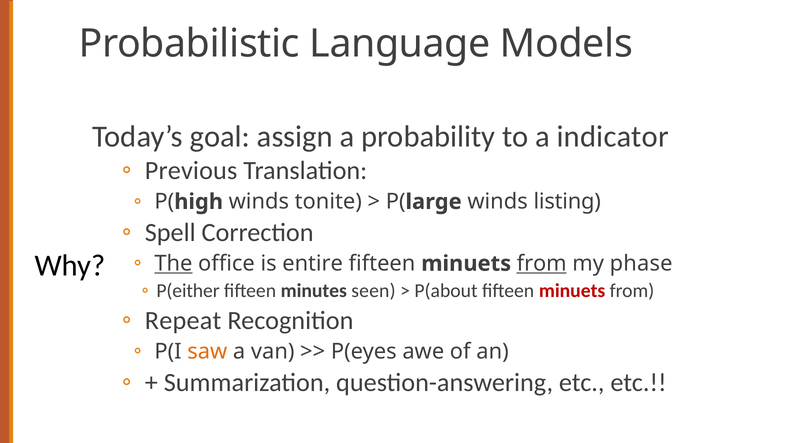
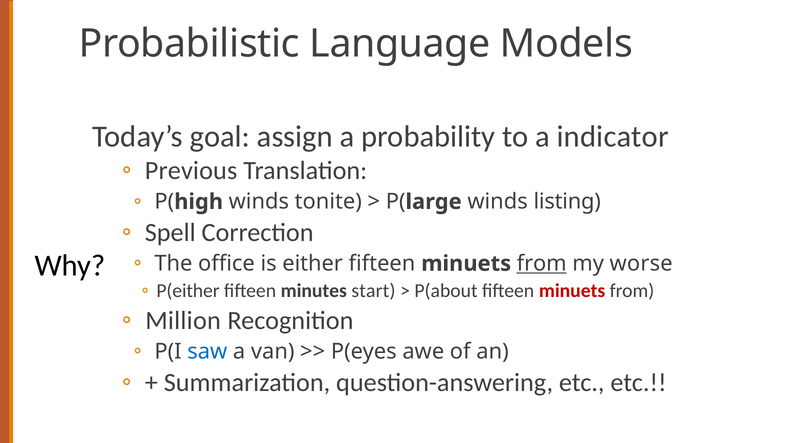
The underline: present -> none (173, 263)
entire: entire -> either (313, 263)
phase: phase -> worse (641, 263)
seen: seen -> start (373, 291)
Repeat: Repeat -> Million (183, 320)
saw colour: orange -> blue (207, 351)
